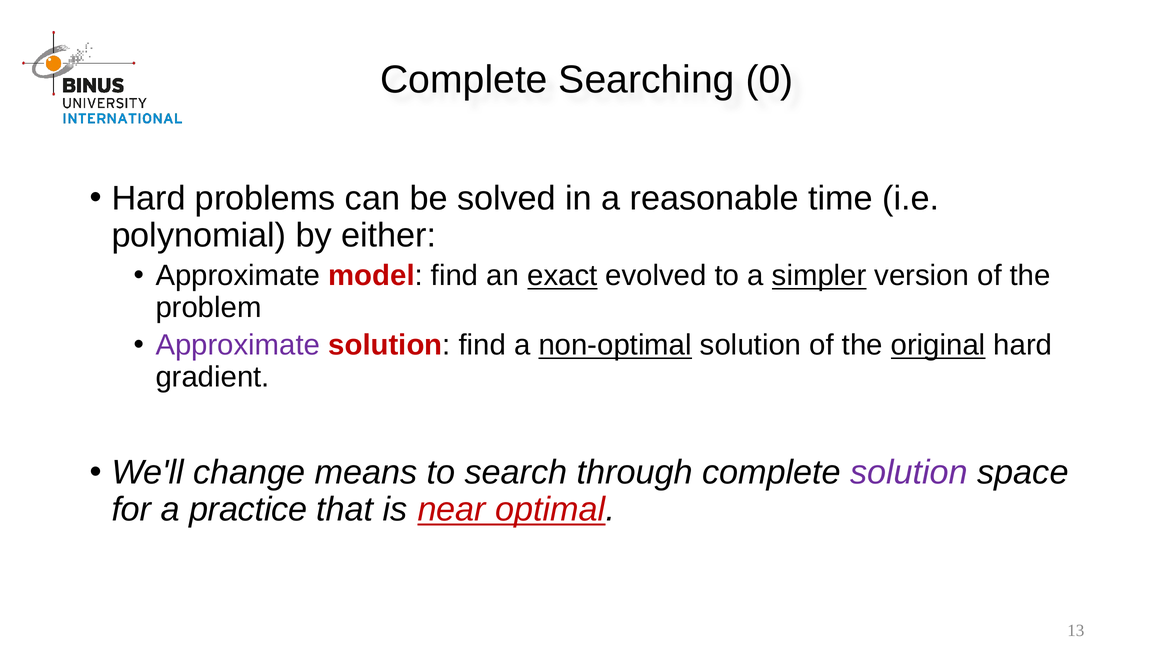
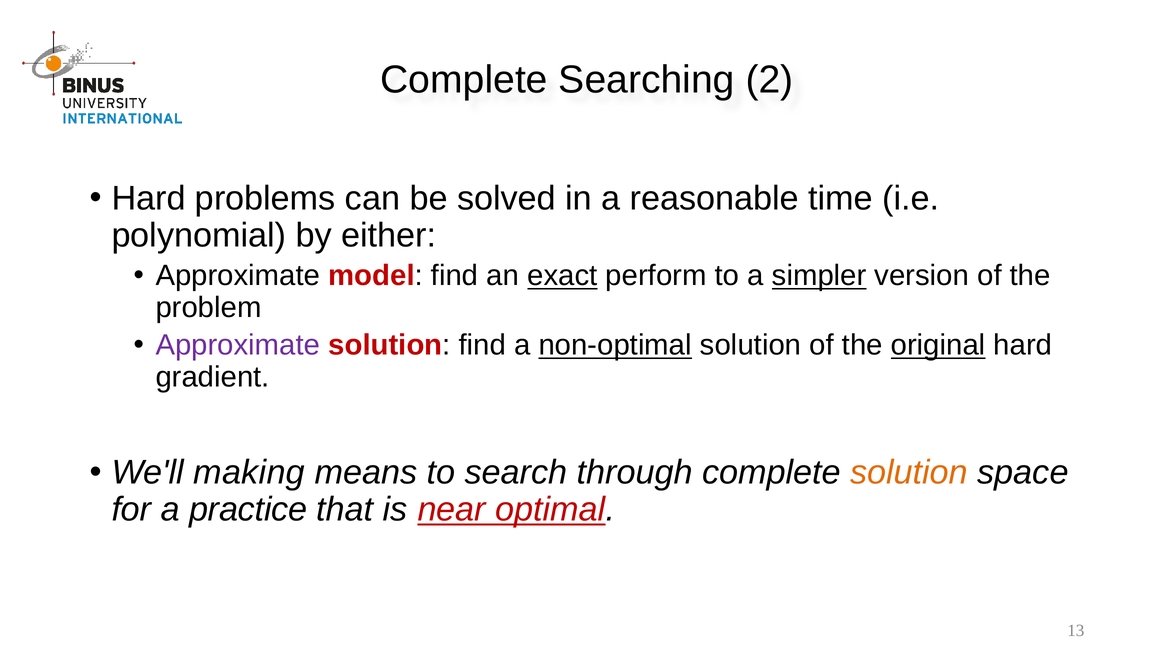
0: 0 -> 2 (769, 80)
evolved: evolved -> perform (656, 276)
change: change -> making (249, 473)
solution colour: purple -> orange (909, 473)
